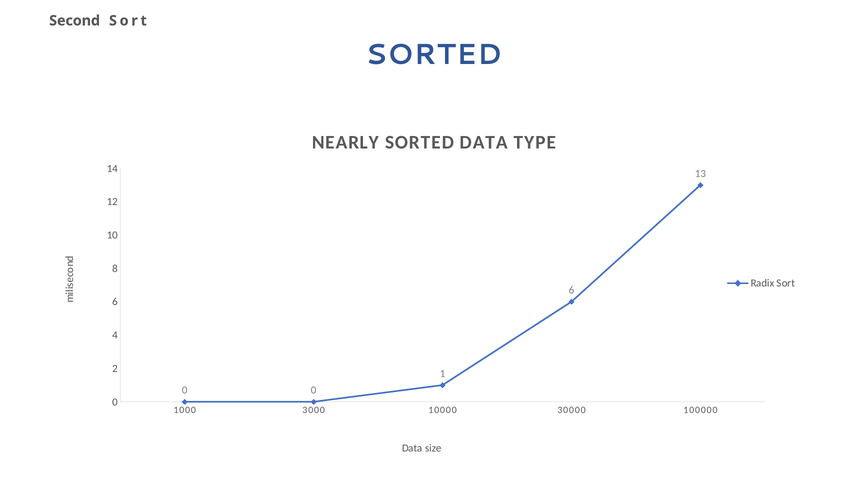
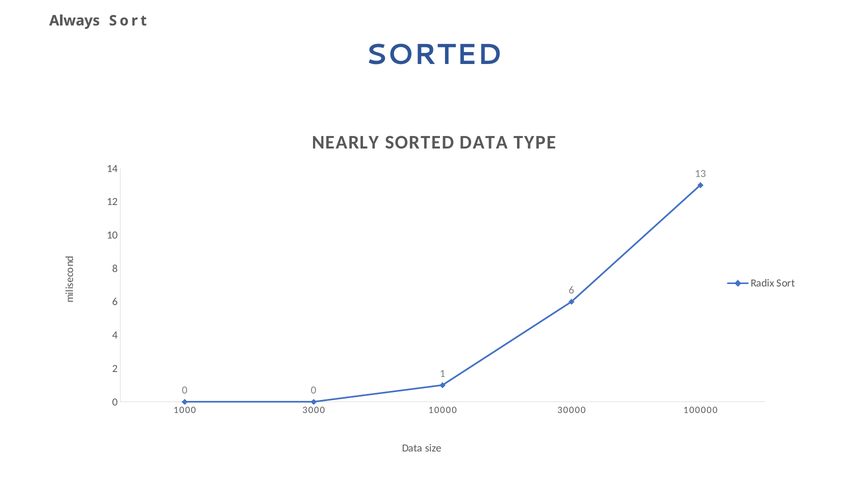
Second: Second -> Always (75, 21)
